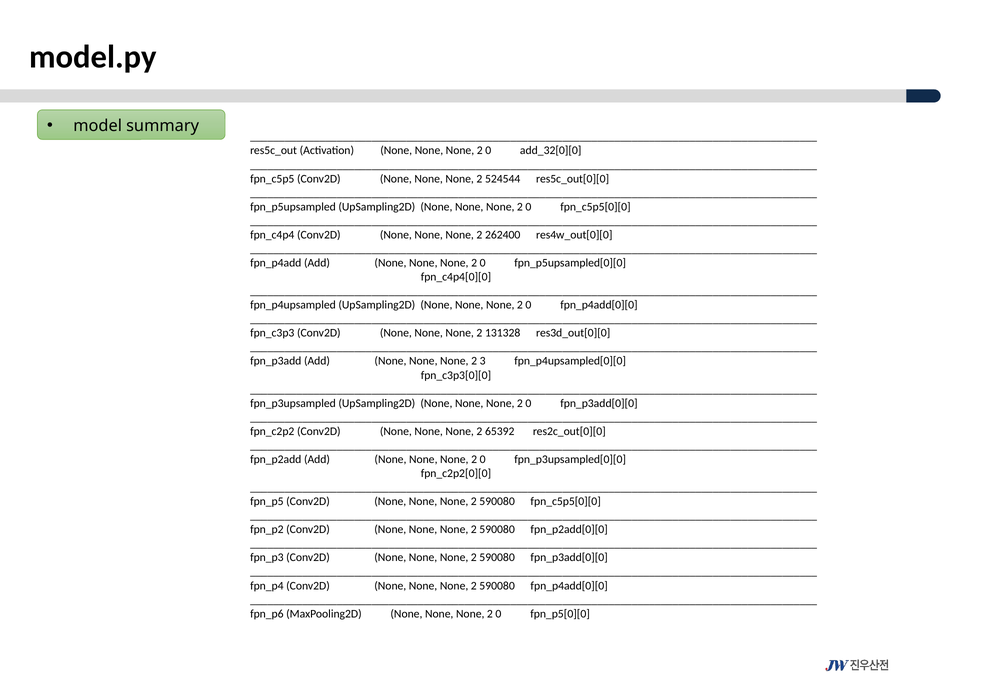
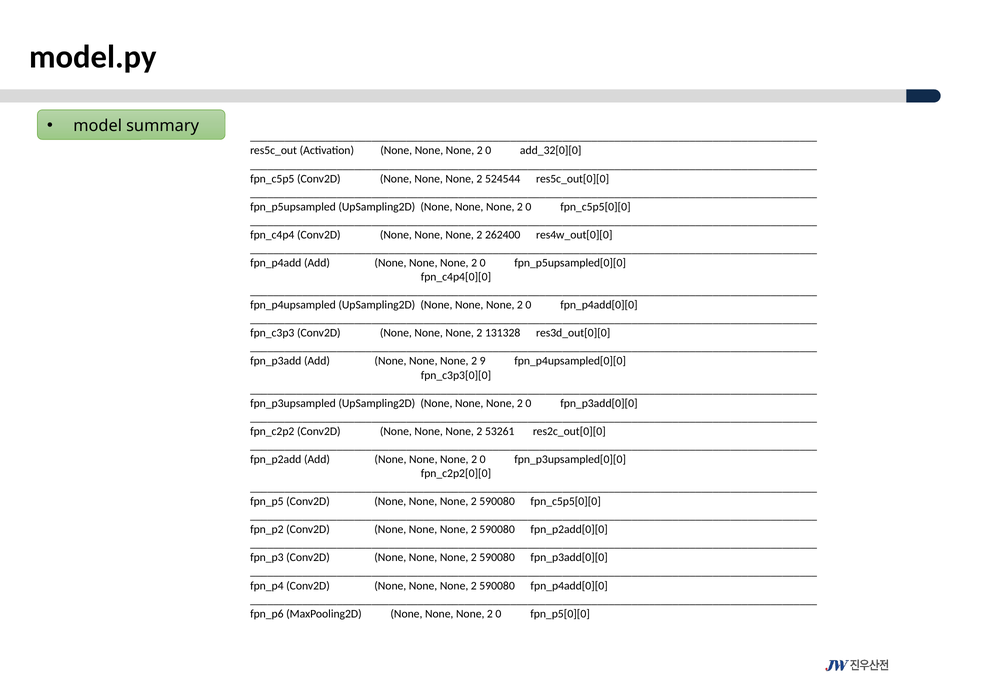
3: 3 -> 9 (483, 361)
65392: 65392 -> 53261 (500, 431)
